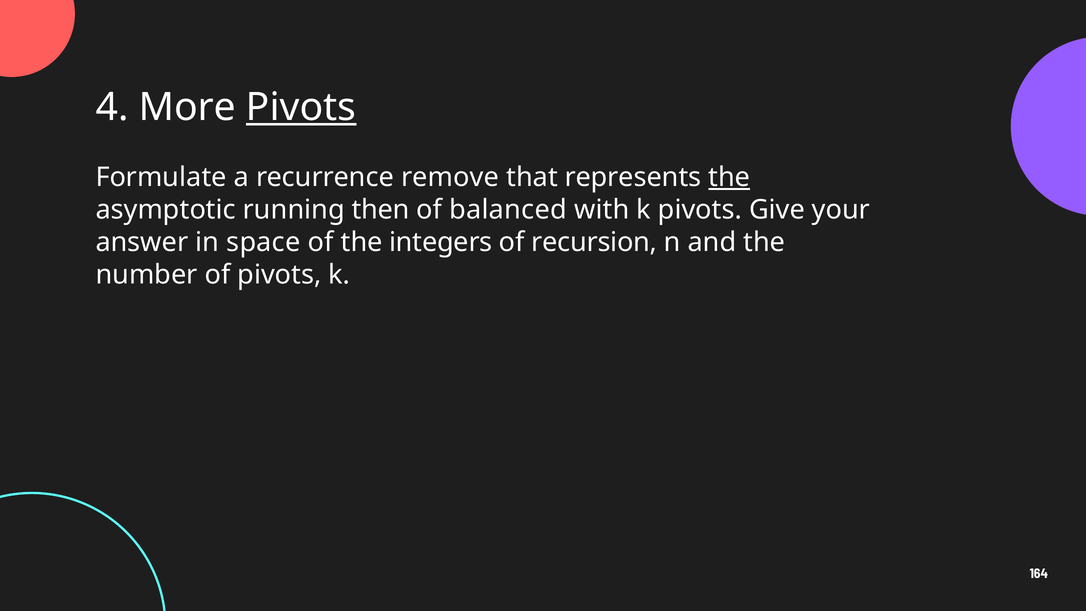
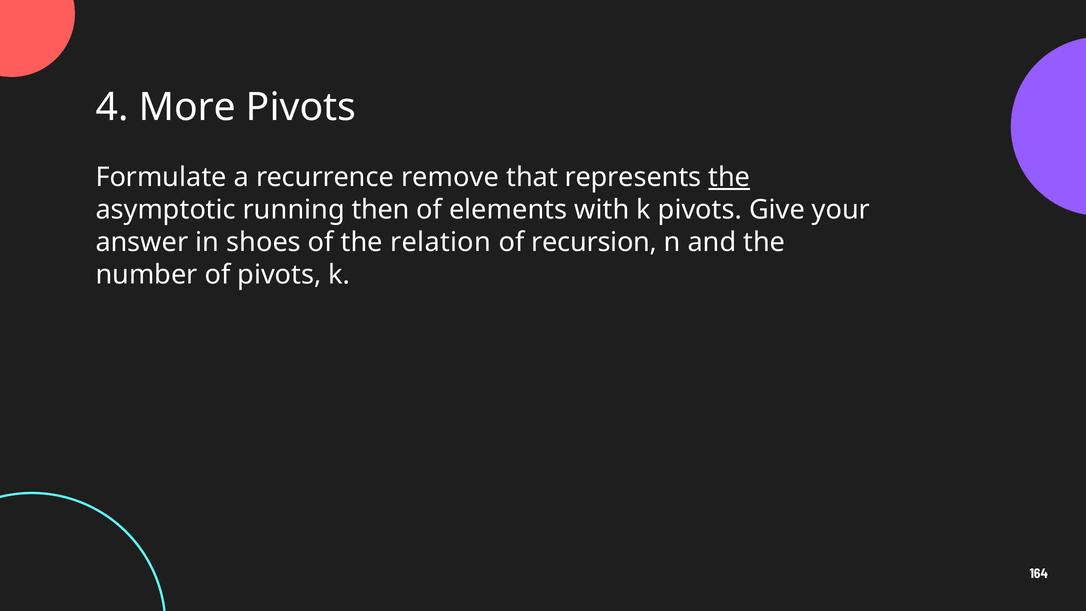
Pivots underline: present -> none (301, 107)
balanced: balanced -> elements (508, 210)
space: space -> shoes (264, 242)
integers: integers -> relation (441, 242)
